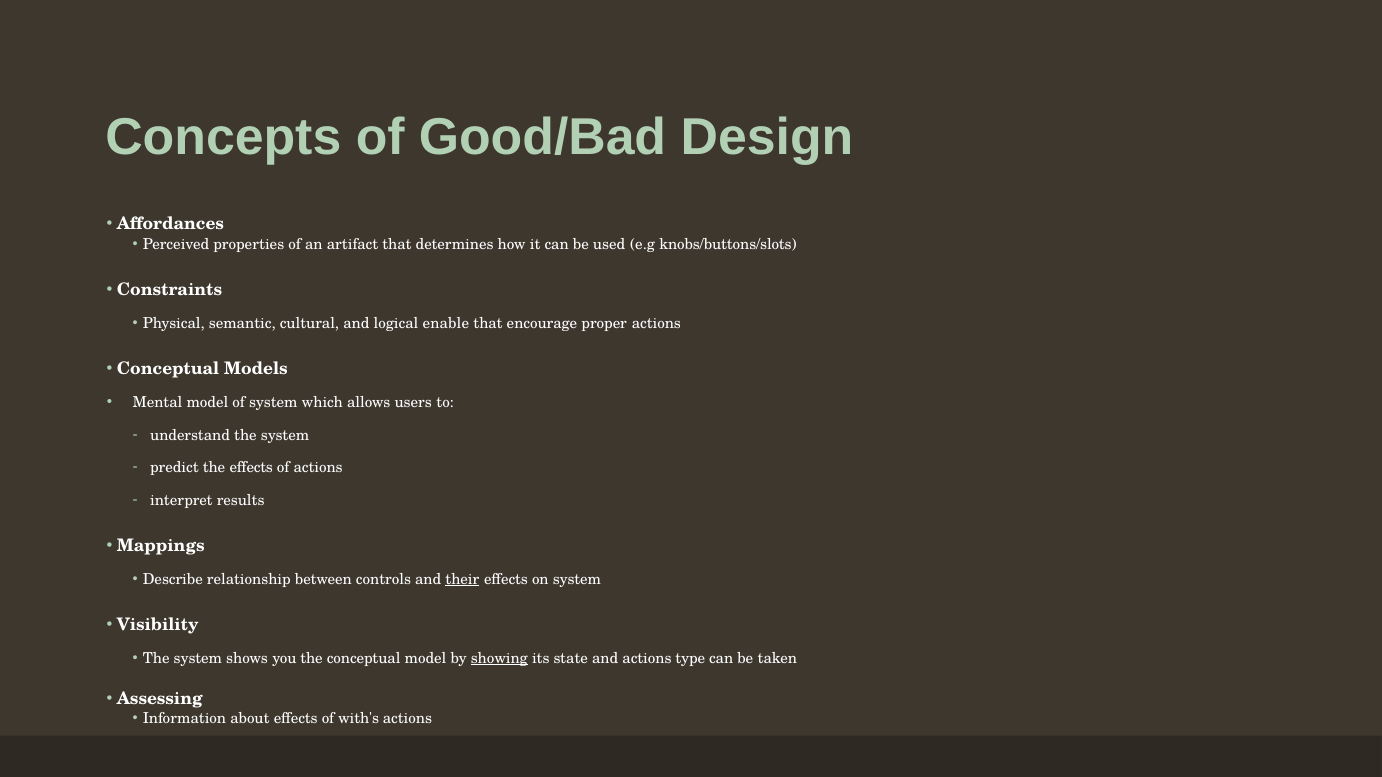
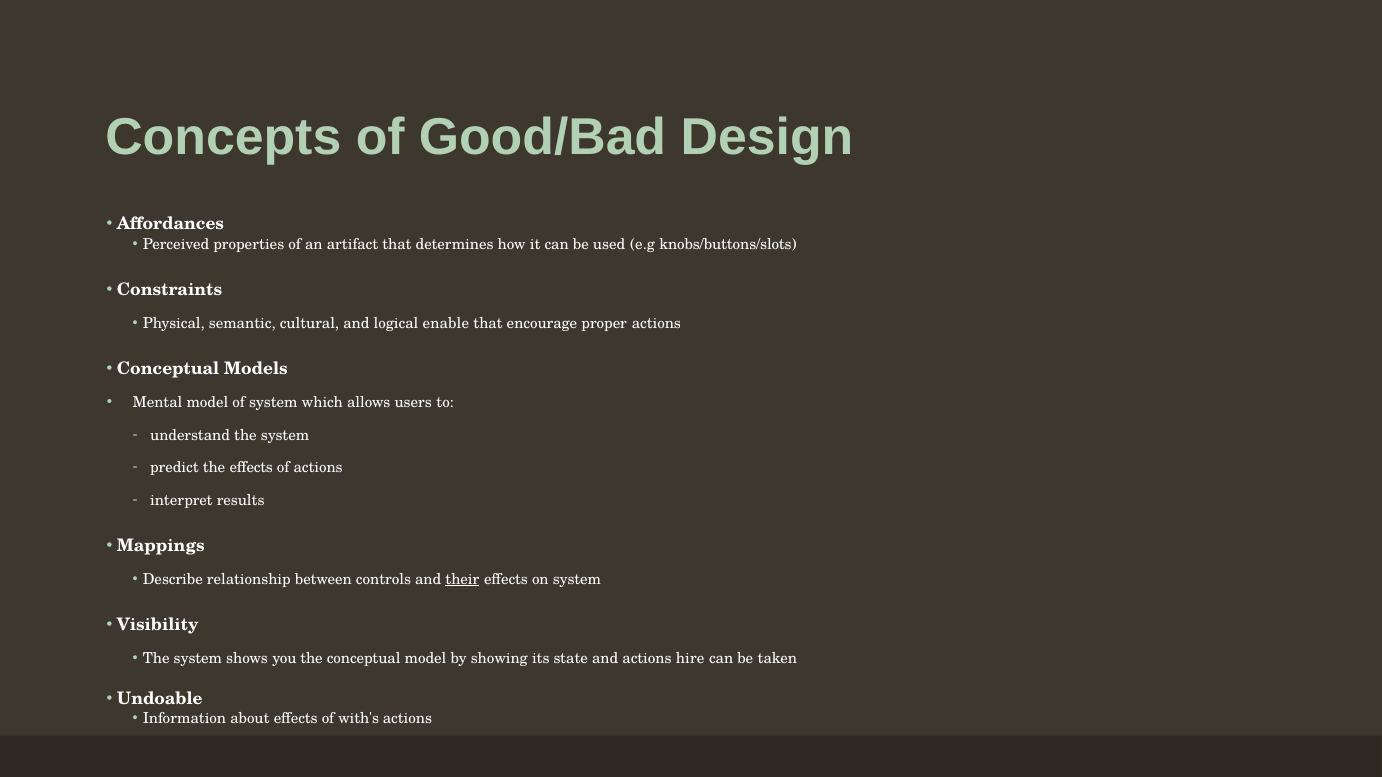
showing underline: present -> none (499, 659)
type: type -> hire (690, 659)
Assessing: Assessing -> Undoable (160, 699)
